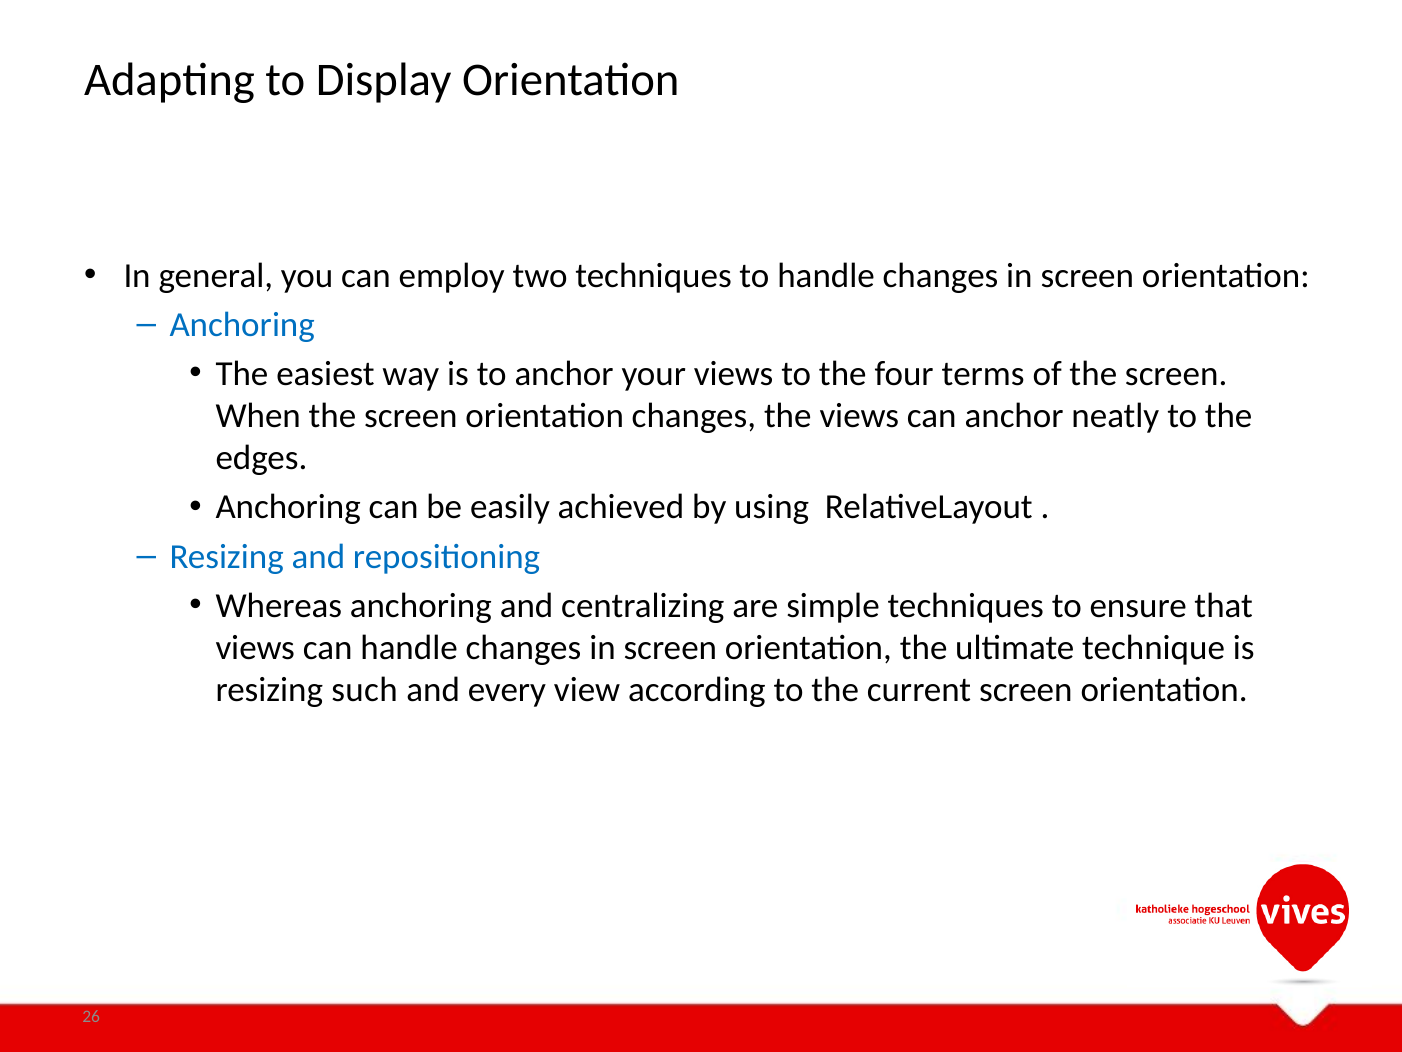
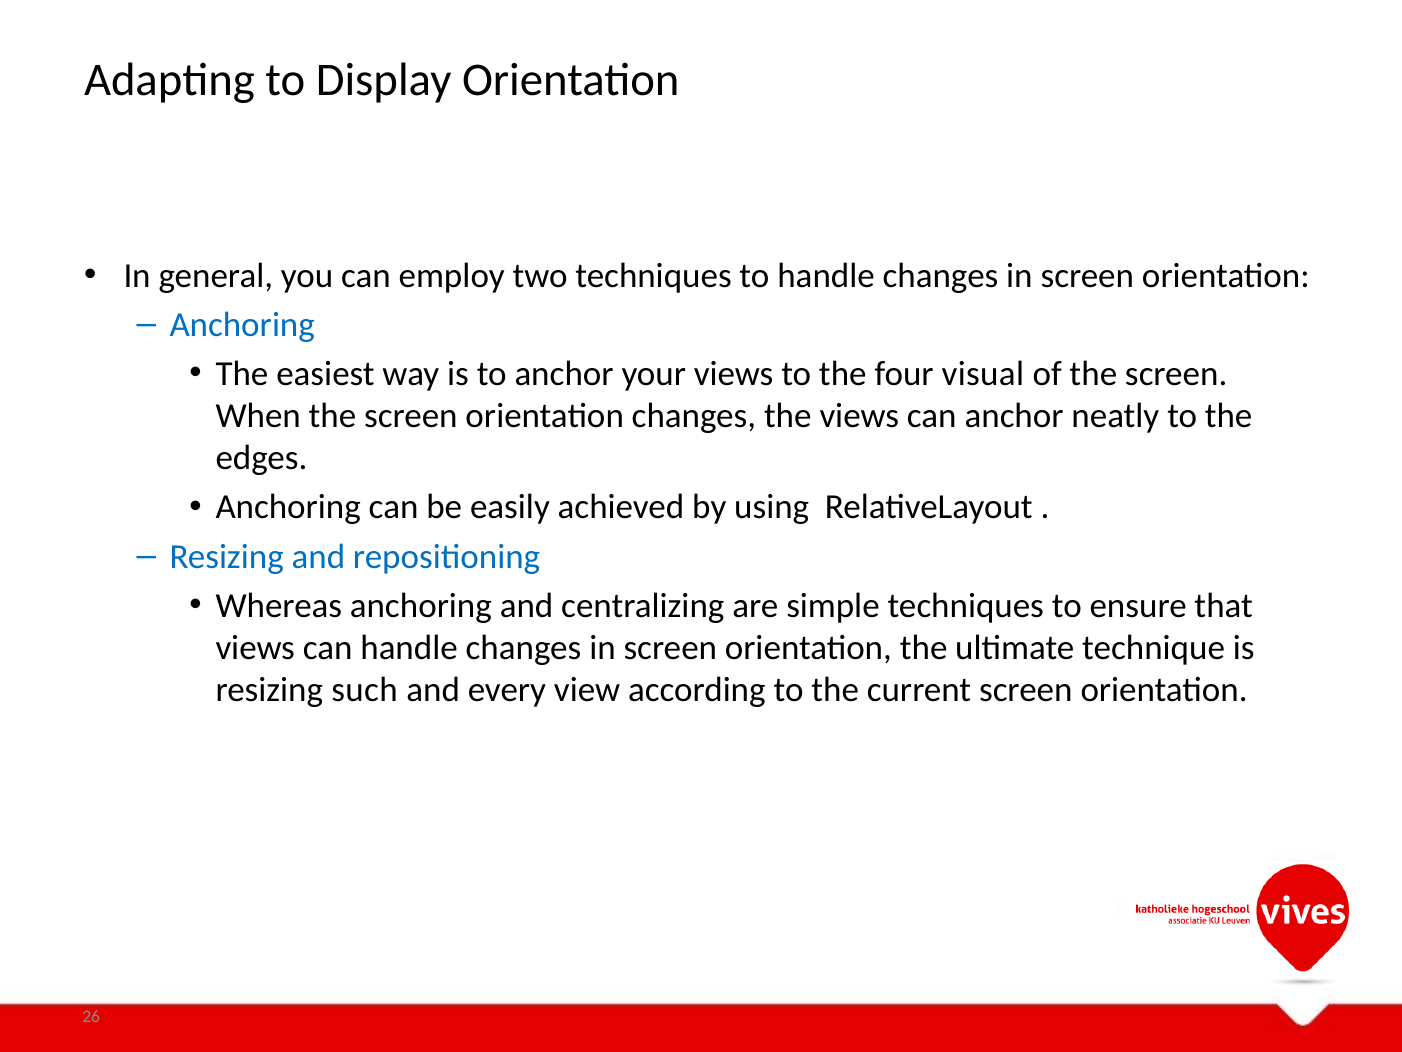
terms: terms -> visual (983, 374)
